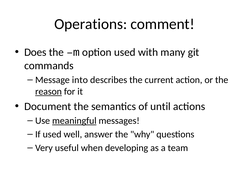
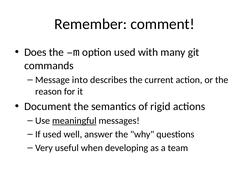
Operations: Operations -> Remember (91, 24)
reason underline: present -> none (49, 91)
until: until -> rigid (160, 106)
